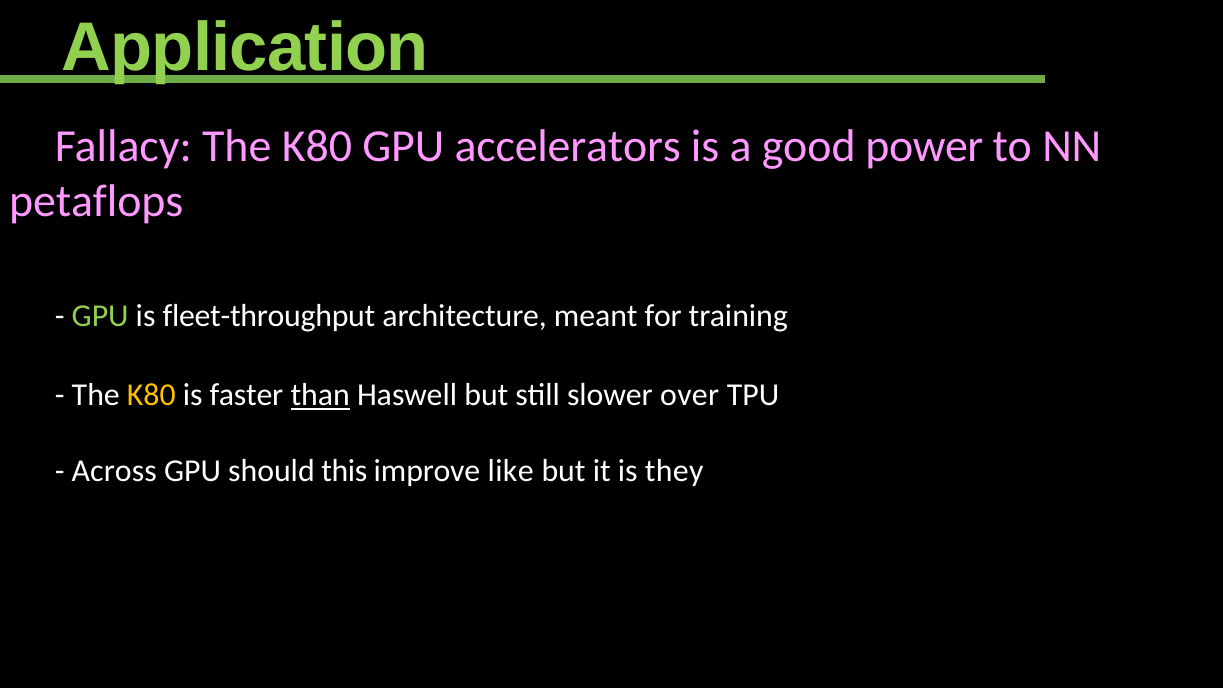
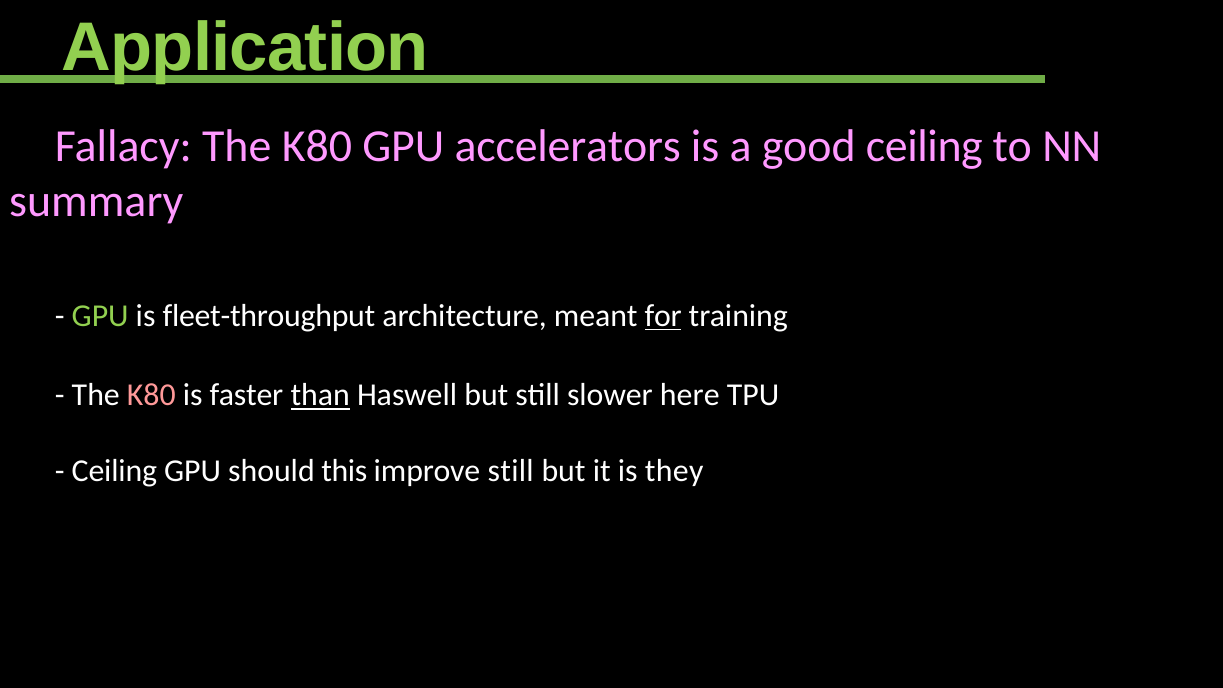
good power: power -> ceiling (924, 146)
petaflops: petaflops -> summary (96, 201)
for underline: none -> present (663, 316)
K80 colour: yellow -> pink (151, 395)
over: over -> here (690, 395)
Across: Across -> Ceiling (114, 471)
improve like: like -> still (511, 471)
